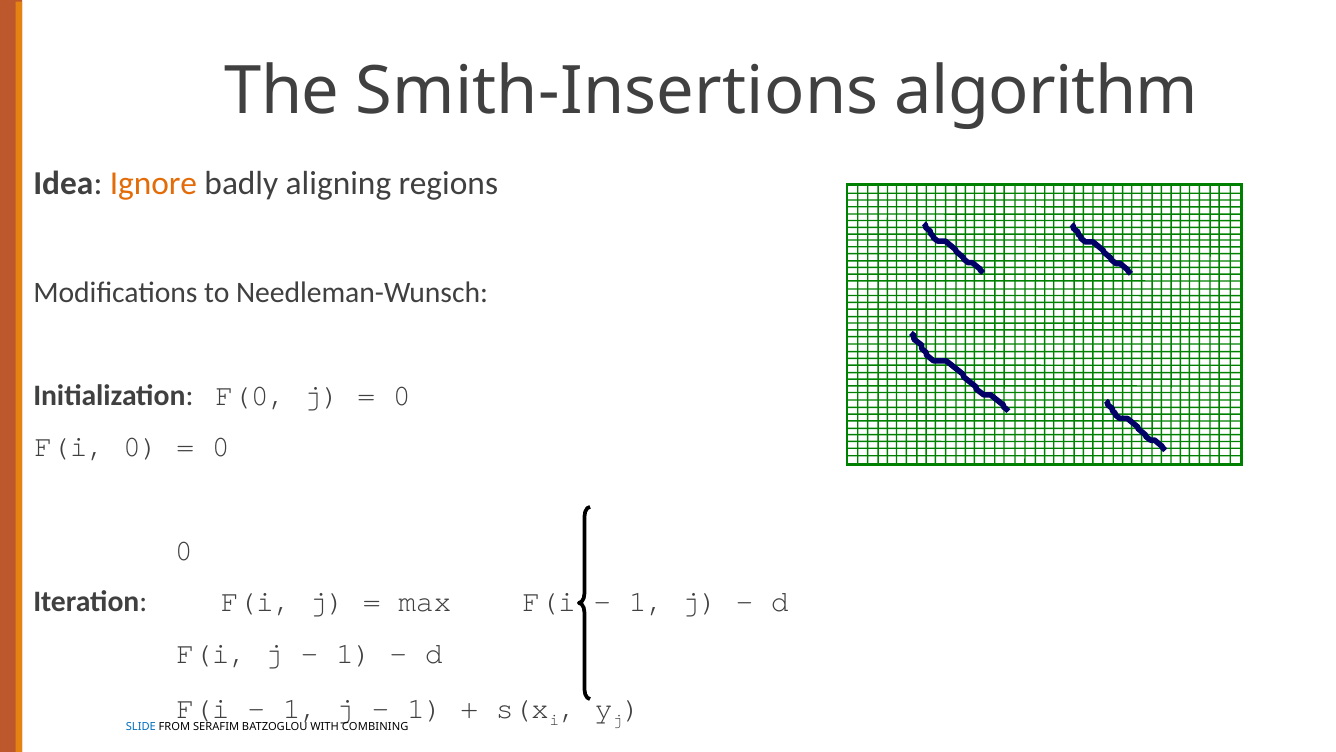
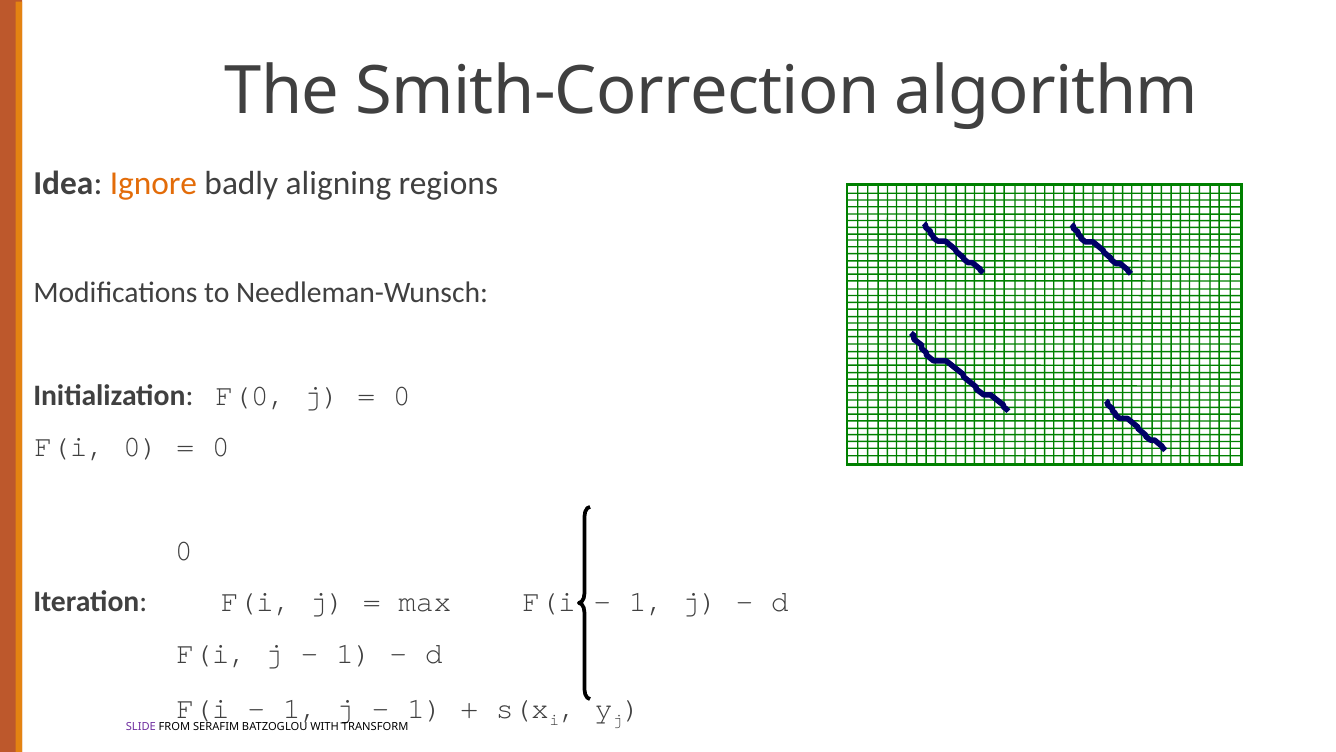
Smith-Insertions: Smith-Insertions -> Smith-Correction (618, 91)
SLIDE colour: blue -> purple (141, 726)
COMBINING: COMBINING -> TRANSFORM (375, 726)
